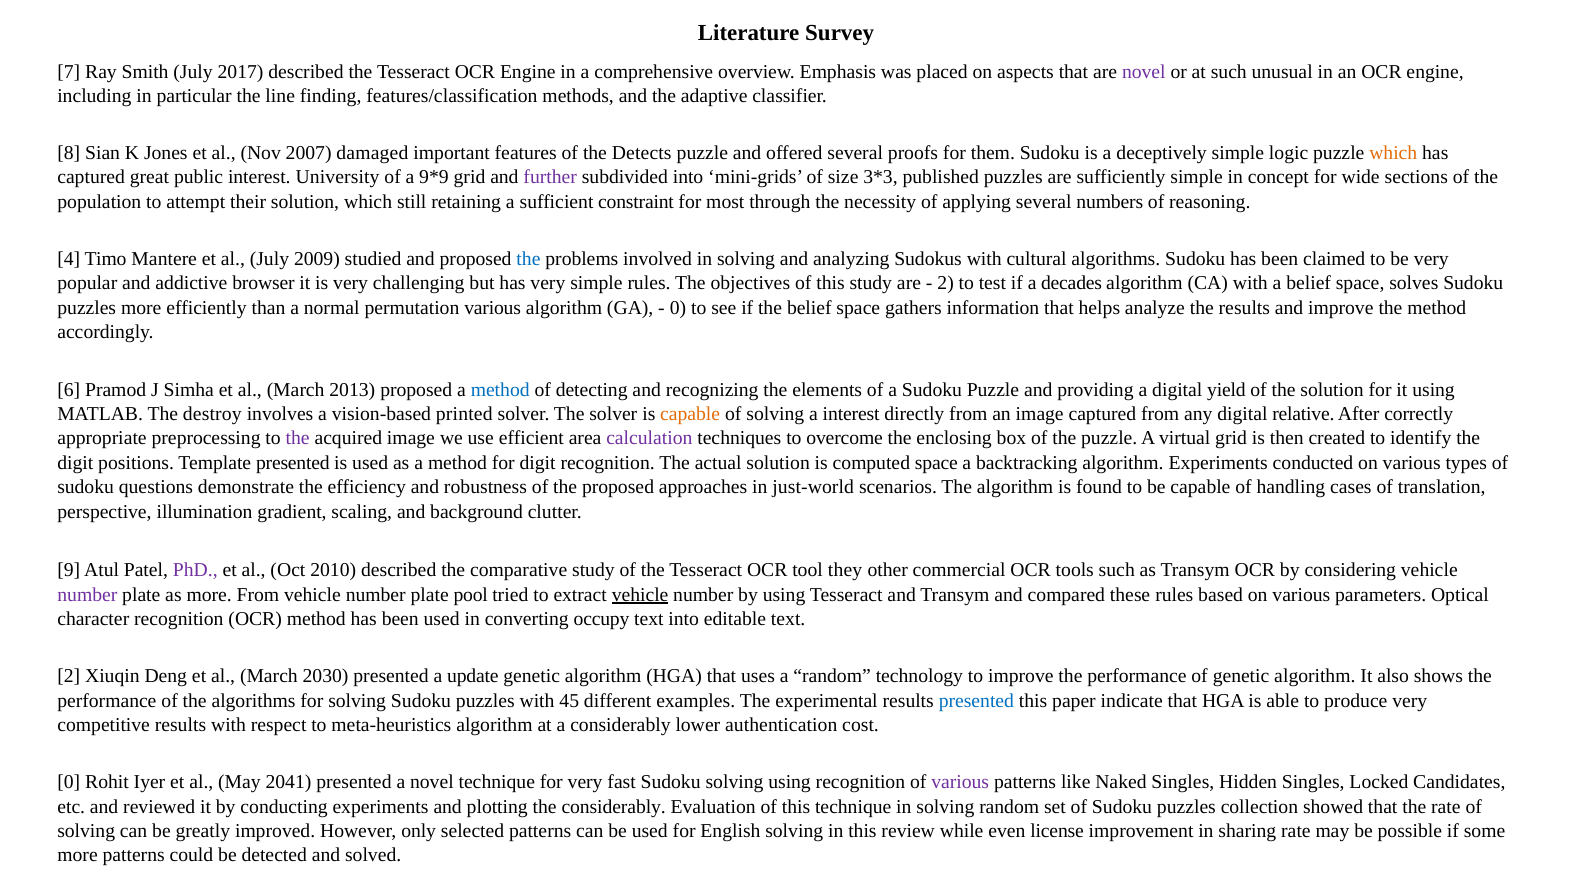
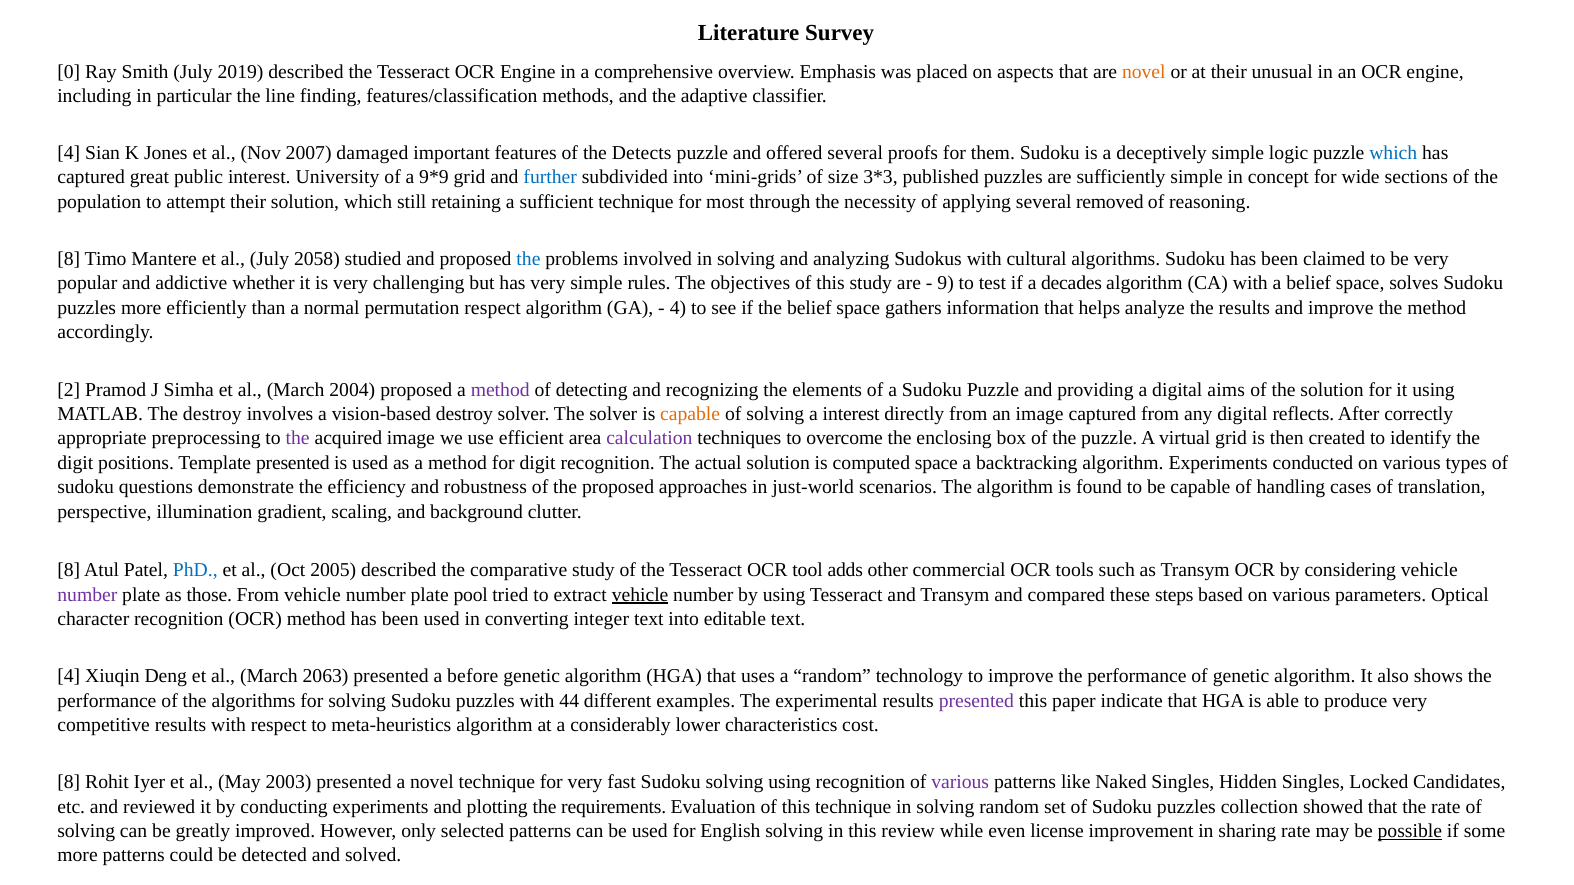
7: 7 -> 0 (69, 72)
2017: 2017 -> 2019 (241, 72)
novel colour: purple -> orange (1144, 72)
at such: such -> their (1229, 72)
8: 8 -> 4 (69, 153)
which colour: orange -> blue (1393, 153)
further colour: purple -> blue (550, 177)
sufficient constraint: constraint -> technique (636, 202)
numbers: numbers -> removed (1110, 202)
4: 4 -> 8 (69, 259)
2009: 2009 -> 2058 (317, 259)
browser: browser -> whether (263, 283)
2: 2 -> 9 (946, 283)
permutation various: various -> respect (492, 308)
0: 0 -> 4 (678, 308)
6: 6 -> 2 (69, 390)
2013: 2013 -> 2004 (352, 390)
method colour: blue -> purple (500, 390)
yield: yield -> aims (1226, 390)
vision-based printed: printed -> destroy (464, 414)
relative: relative -> reflects (1303, 414)
9: 9 -> 8 (69, 570)
PhD colour: purple -> blue (195, 570)
2010: 2010 -> 2005 (333, 570)
they: they -> adds (845, 570)
as more: more -> those (209, 595)
these rules: rules -> steps (1174, 595)
occupy: occupy -> integer (601, 619)
2: 2 -> 4 (69, 677)
2030: 2030 -> 2063 (326, 677)
update: update -> before (473, 677)
45: 45 -> 44 (569, 701)
presented colour: blue -> purple (976, 701)
authentication: authentication -> characteristics (781, 725)
0: 0 -> 8 (69, 783)
2041: 2041 -> 2003 (288, 783)
the considerably: considerably -> requirements (614, 807)
possible underline: none -> present (1410, 831)
